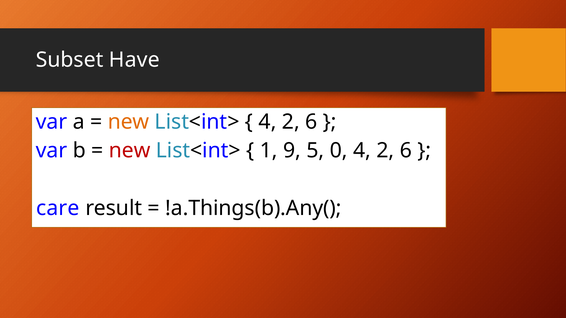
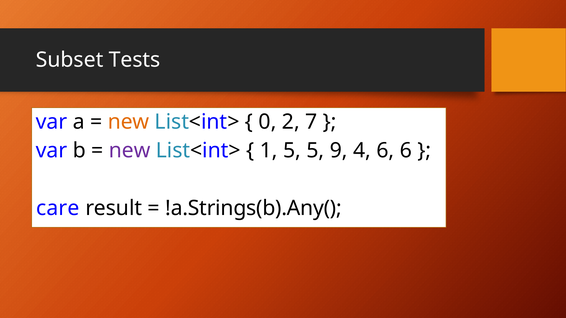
Have: Have -> Tests (135, 60)
4: 4 -> 0 (267, 122)
6: 6 -> 7 (311, 122)
new colour: red -> purple (130, 151)
1 9: 9 -> 5 (292, 151)
0: 0 -> 9 (339, 151)
2: 2 -> 6 (385, 151)
!a.Things(b).Any(: !a.Things(b).Any( -> !a.Strings(b).Any( (253, 208)
